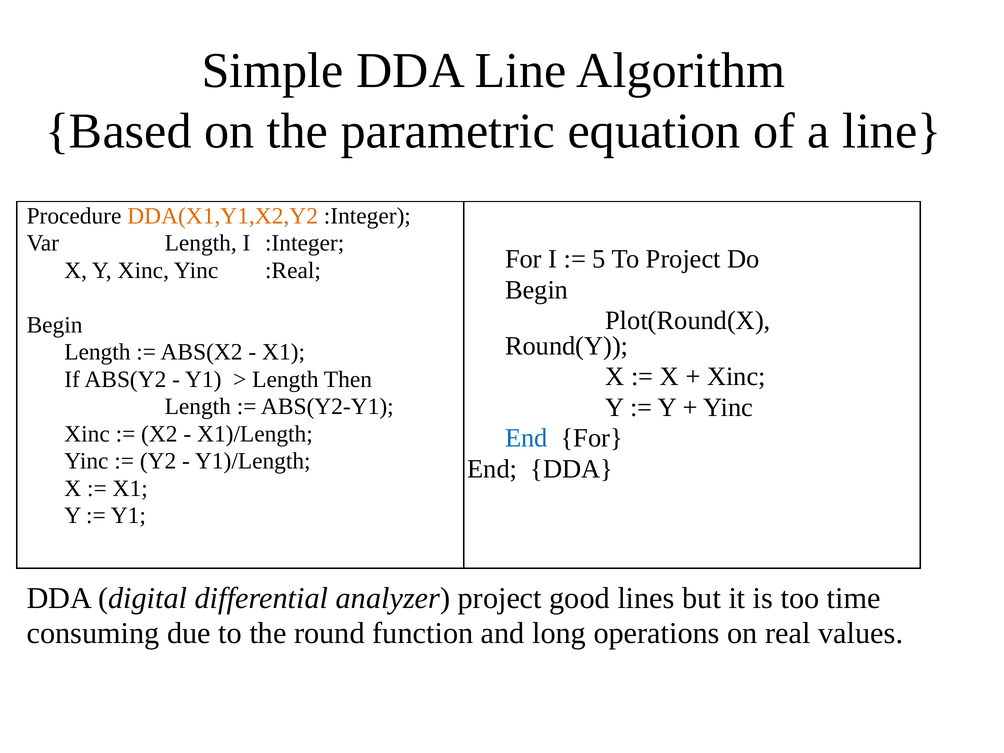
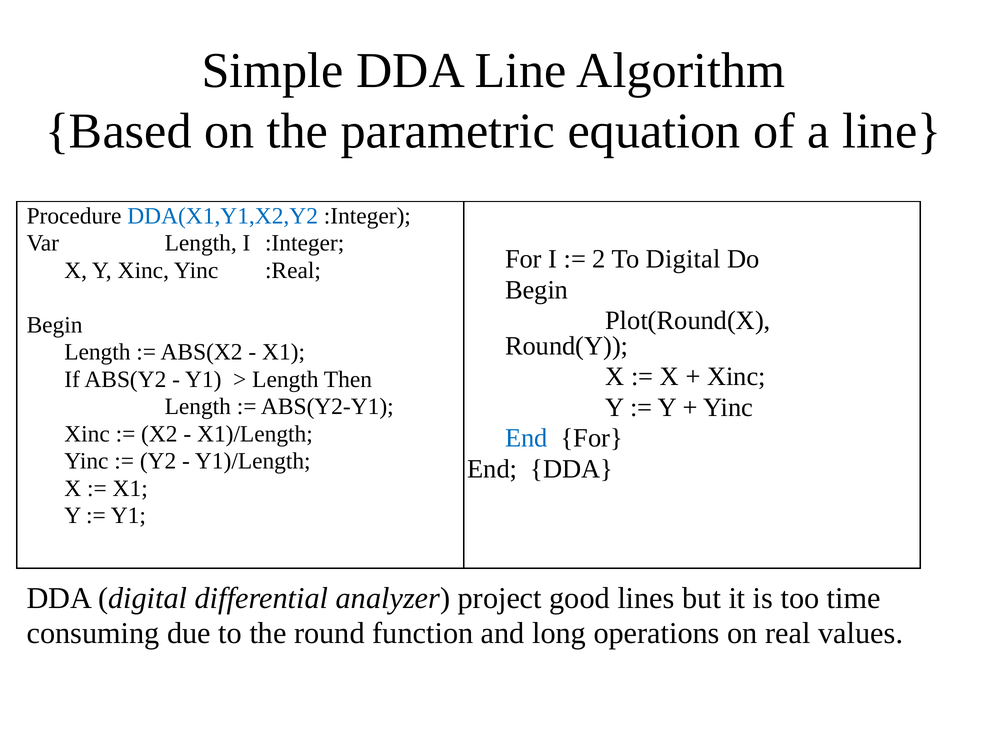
DDA(X1,Y1,X2,Y2 colour: orange -> blue (223, 216)
5: 5 -> 2 (599, 259)
To Project: Project -> Digital (683, 259)
